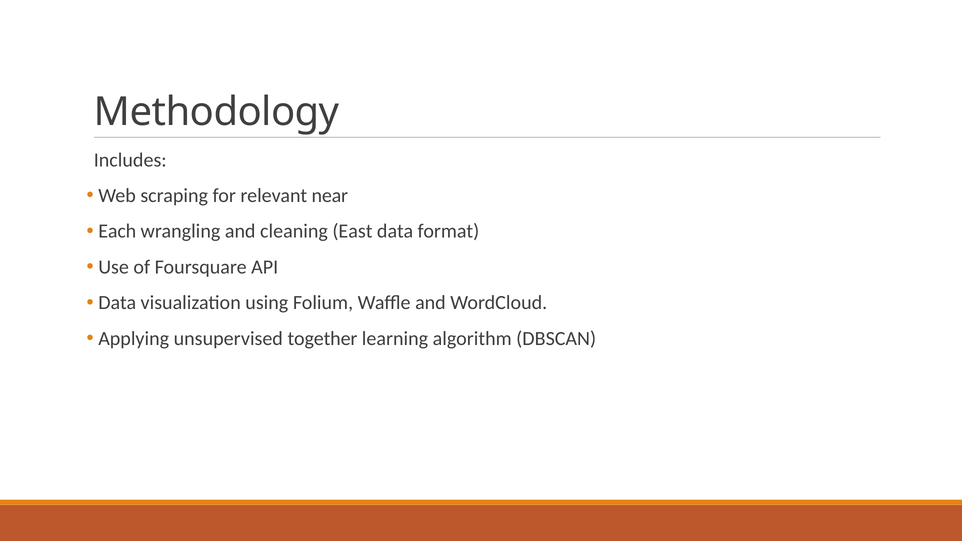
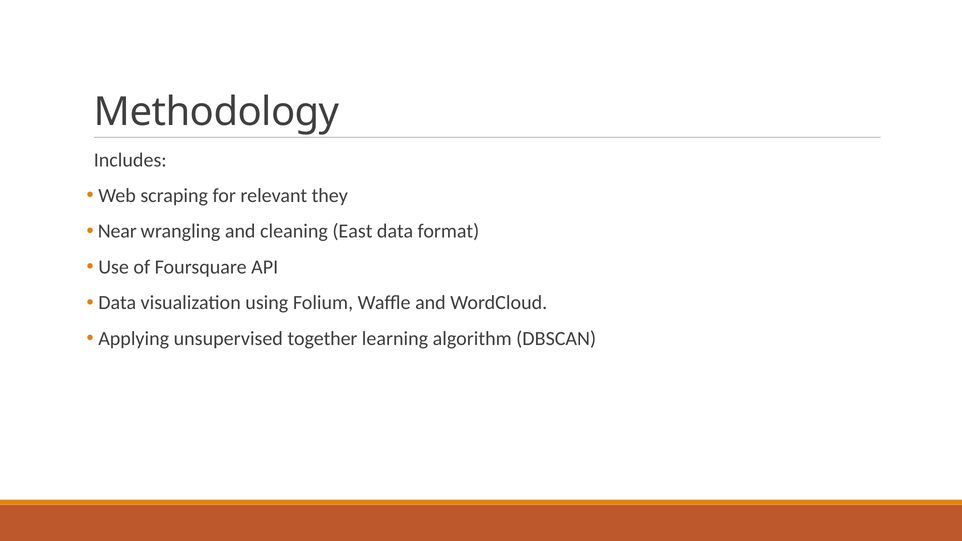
near: near -> they (330, 196)
Each: Each -> Near (117, 231)
